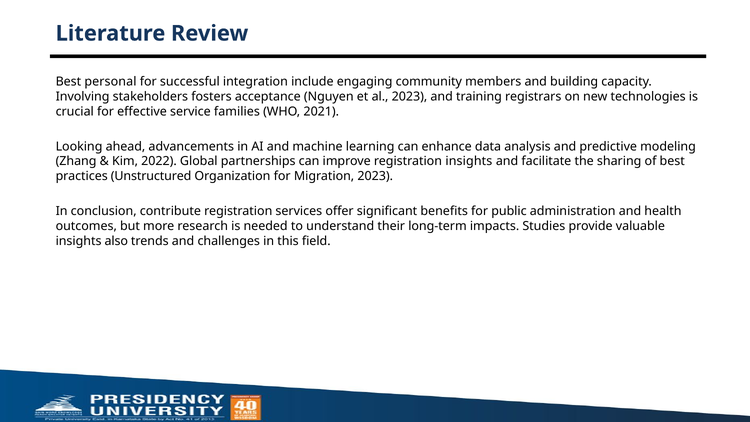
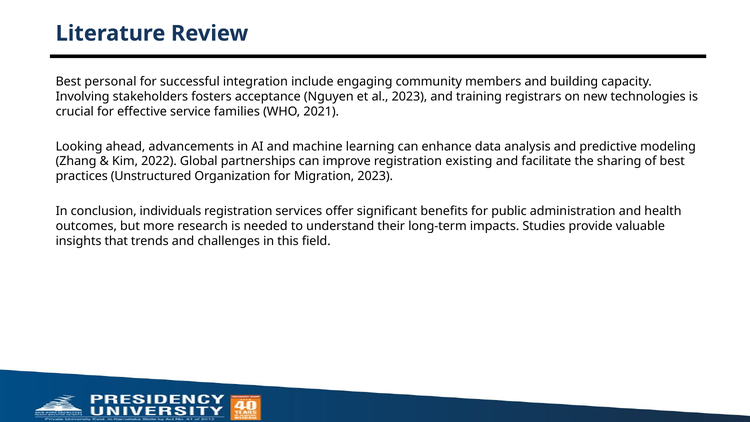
registration insights: insights -> existing (469, 161)
contribute: contribute -> individuals (170, 211)
also: also -> that (116, 241)
